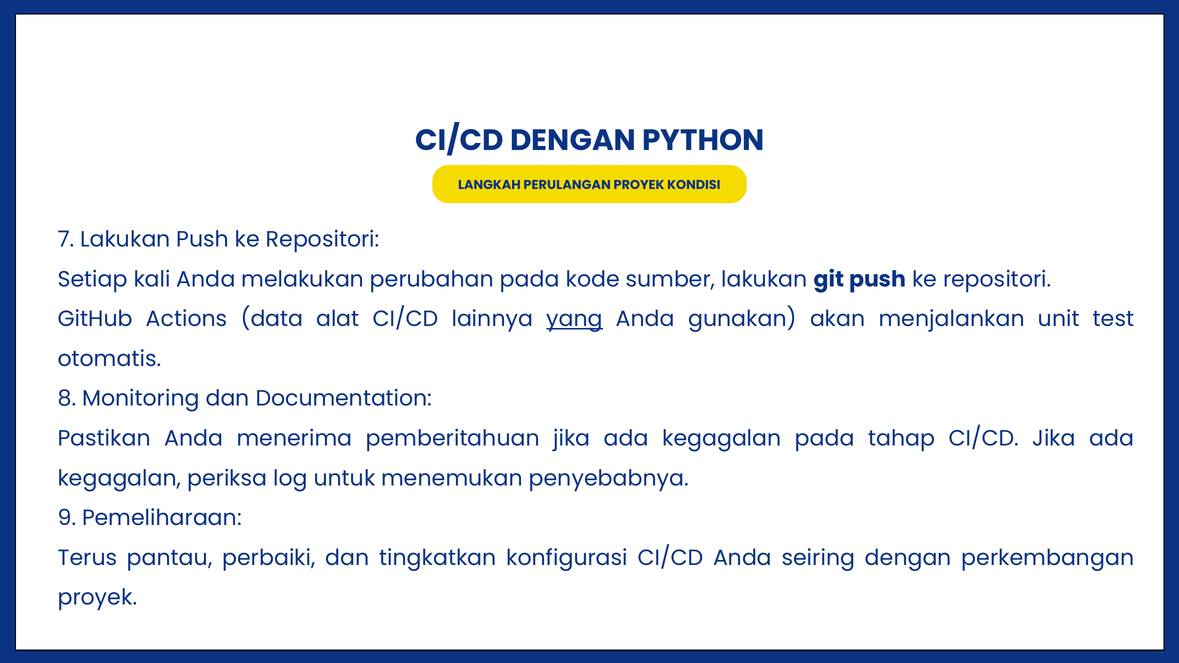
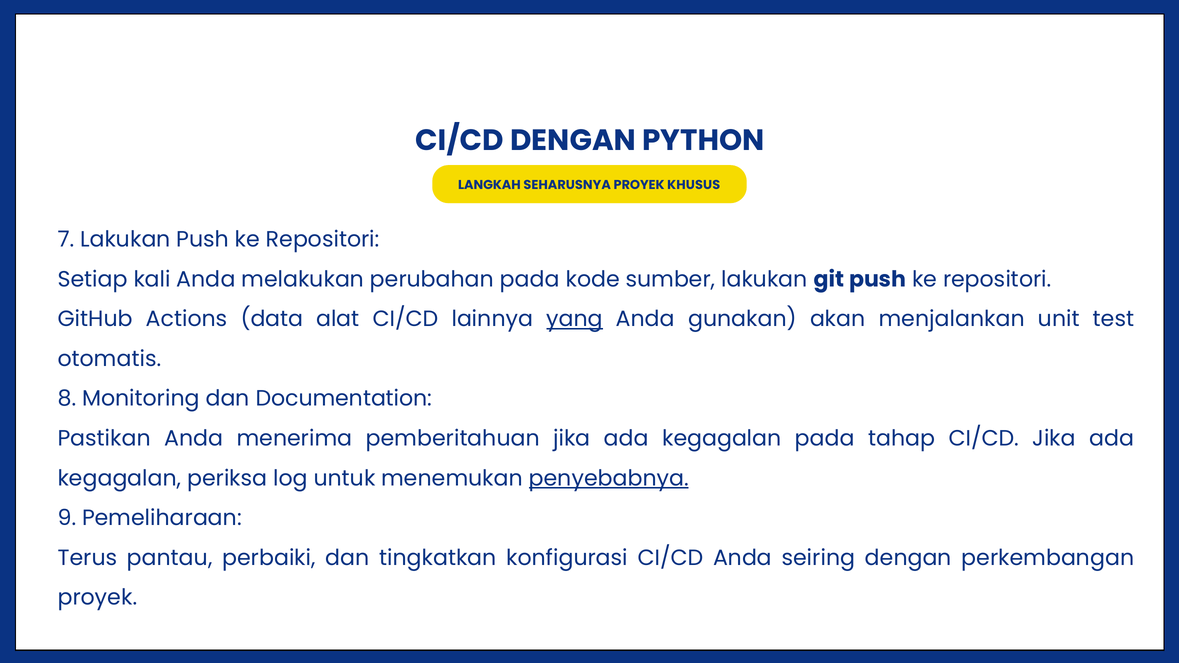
PERULANGAN: PERULANGAN -> SEHARUSNYA (567, 185)
KONDISI: KONDISI -> KHUSUS (694, 185)
penyebabnya underline: none -> present (609, 478)
